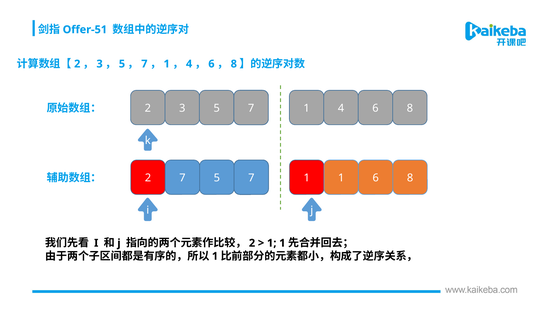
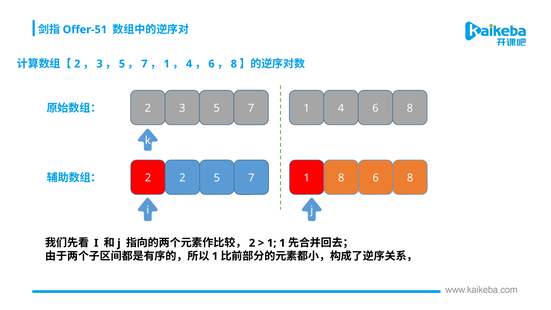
2 7: 7 -> 2 (182, 178)
7 1 1: 1 -> 8 (341, 178)
